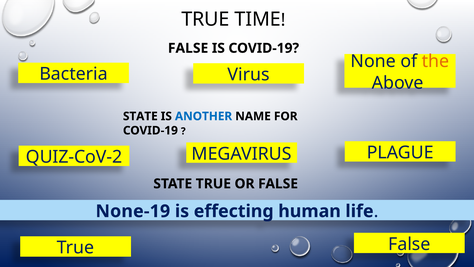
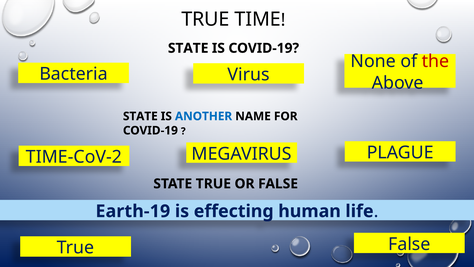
FALSE: FALSE -> STATE (188, 48)
the colour: orange -> red (436, 61)
QUIZ-CoV-2: QUIZ-CoV-2 -> TIME-CoV-2 (74, 157)
None-19: None-19 -> Earth-19 (133, 211)
